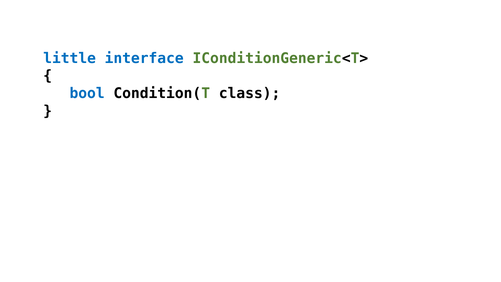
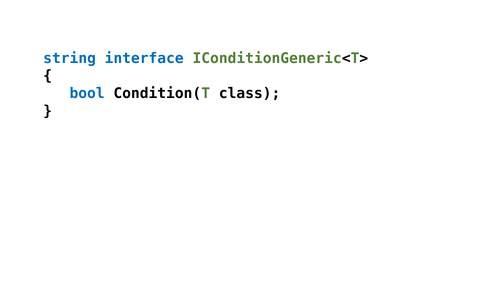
little: little -> string (70, 58)
